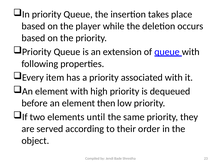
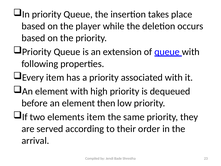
elements until: until -> item (96, 117)
object: object -> arrival (35, 140)
